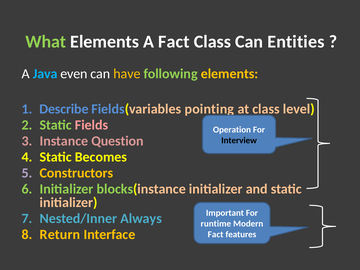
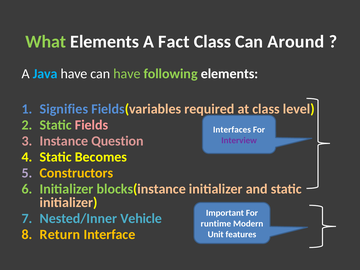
Entities: Entities -> Around (296, 42)
Java even: even -> have (74, 74)
have colour: yellow -> light green (127, 74)
elements colour: yellow -> white (230, 74)
Describe: Describe -> Signifies (64, 109)
pointing: pointing -> required (209, 109)
Operation: Operation -> Interfaces (232, 130)
Interview colour: black -> purple (239, 140)
Always: Always -> Vehicle (141, 218)
Fact: Fact -> Unit (216, 234)
